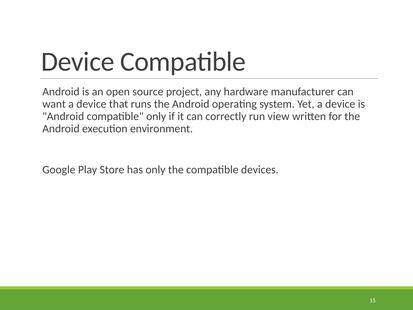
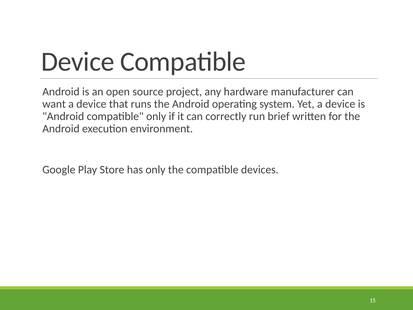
view: view -> brief (279, 116)
